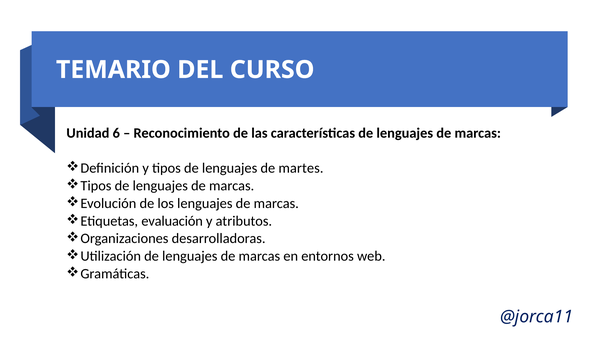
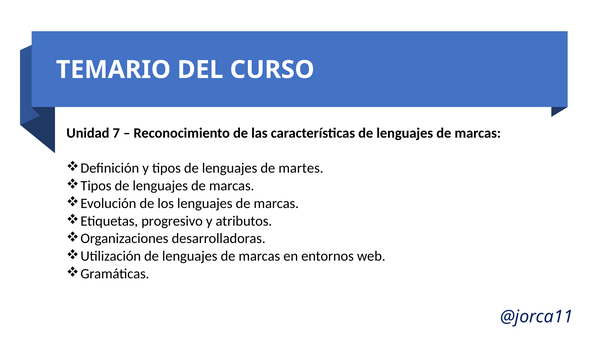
6: 6 -> 7 (116, 133)
evaluación: evaluación -> progresivo (172, 221)
